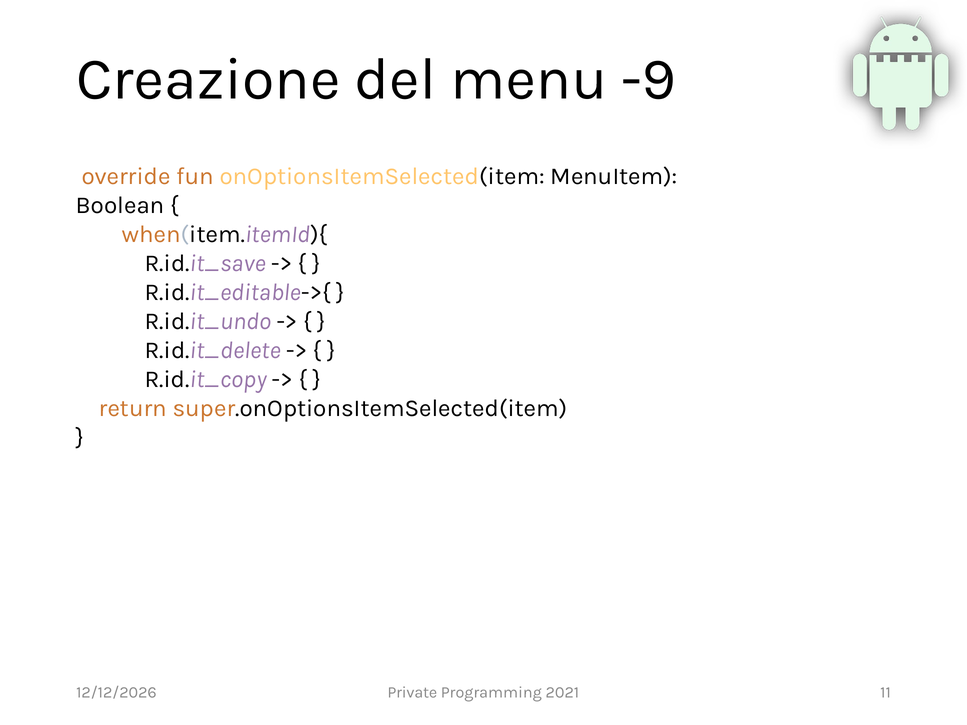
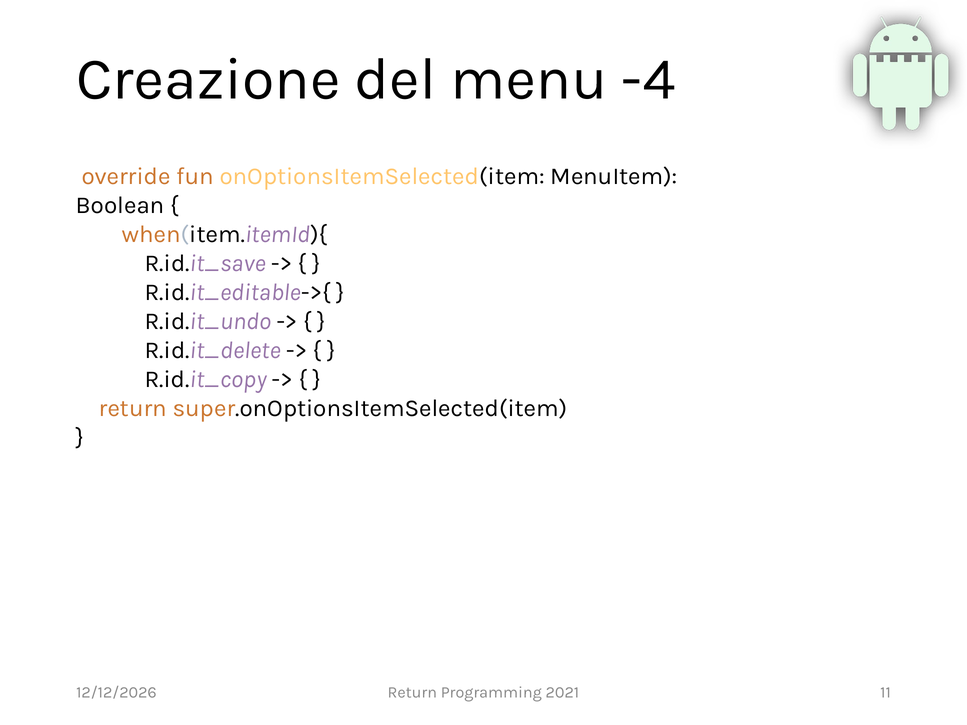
-9: -9 -> -4 (648, 79)
Private: Private -> Return (412, 693)
